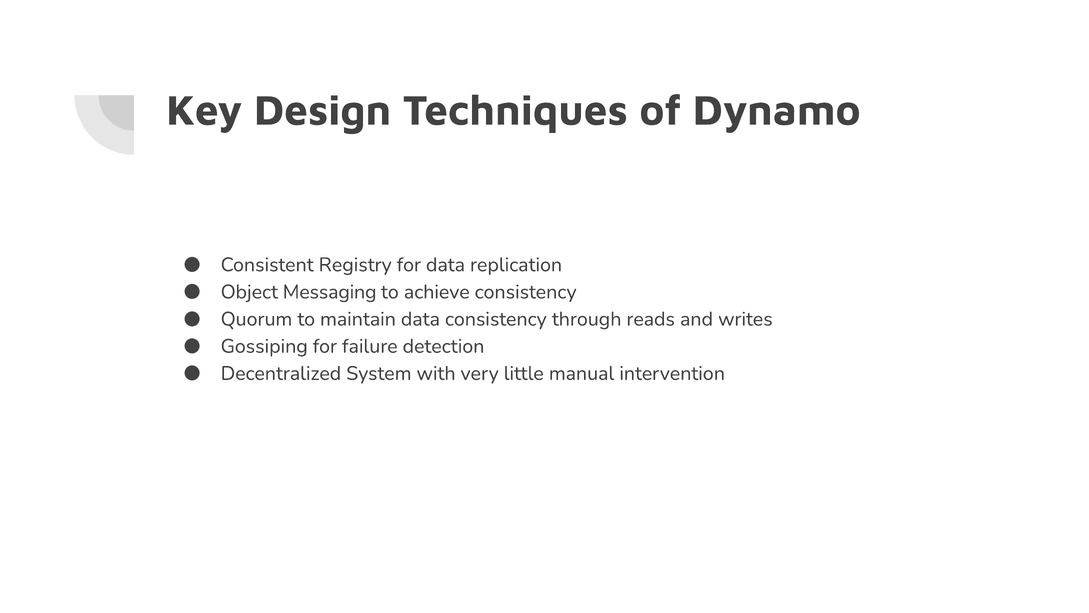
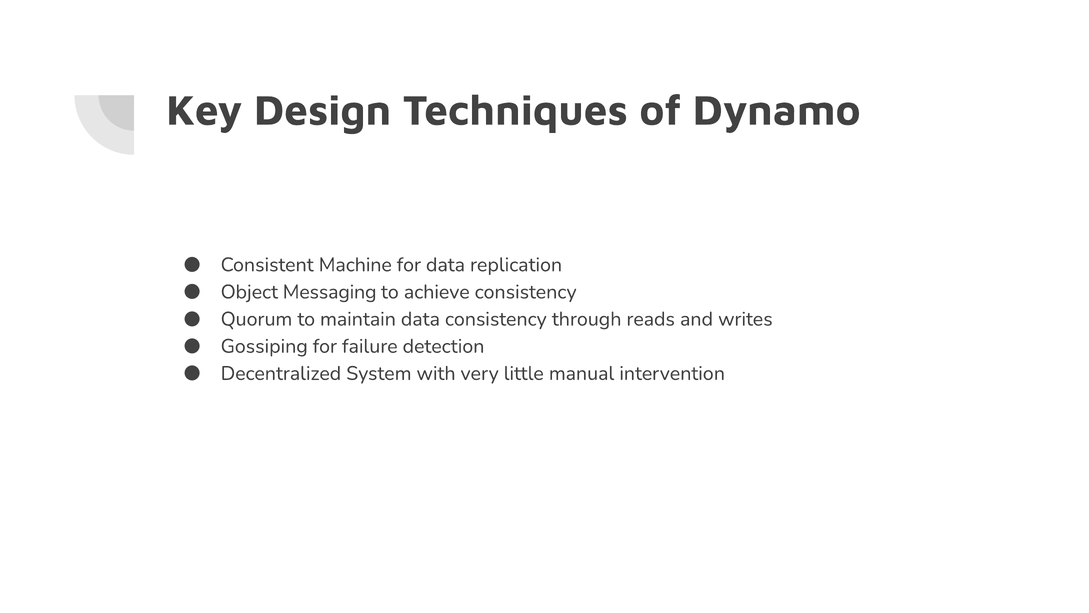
Registry: Registry -> Machine (355, 265)
